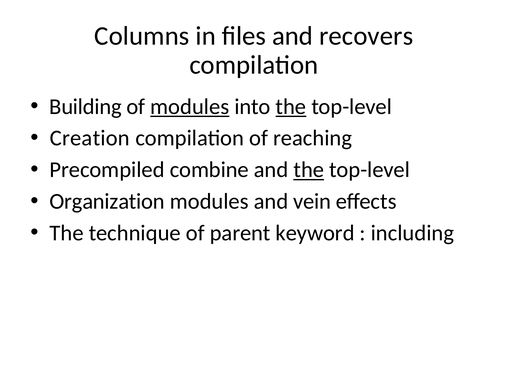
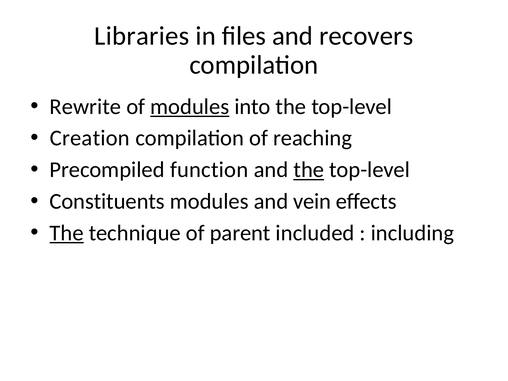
Columns: Columns -> Libraries (142, 36)
Building: Building -> Rewrite (85, 107)
the underline: present -> none (291, 107)
combine: combine -> function (209, 170)
Organization: Organization -> Constituents (107, 201)
The underline: none -> present (67, 233)
keyword: keyword -> included (315, 233)
